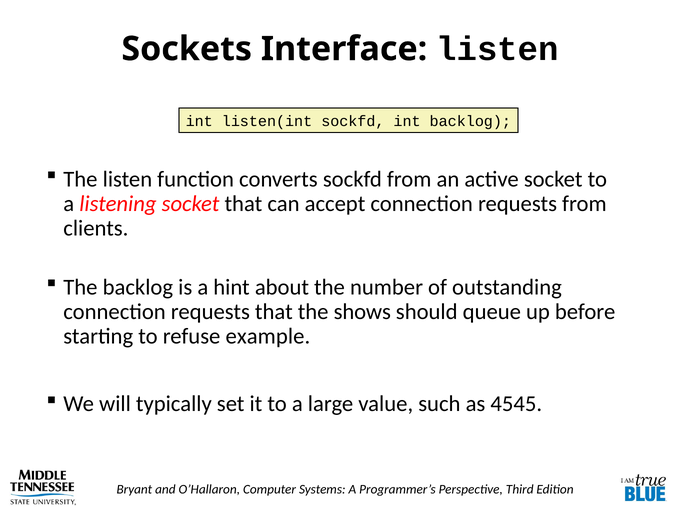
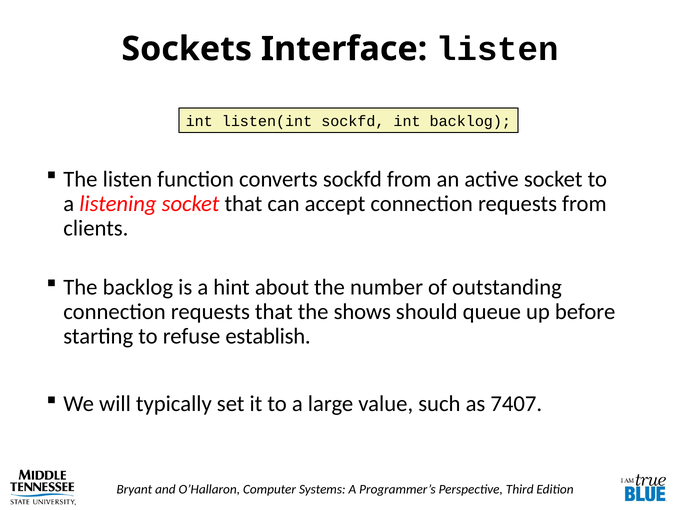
example: example -> establish (268, 336)
4545: 4545 -> 7407 (516, 404)
